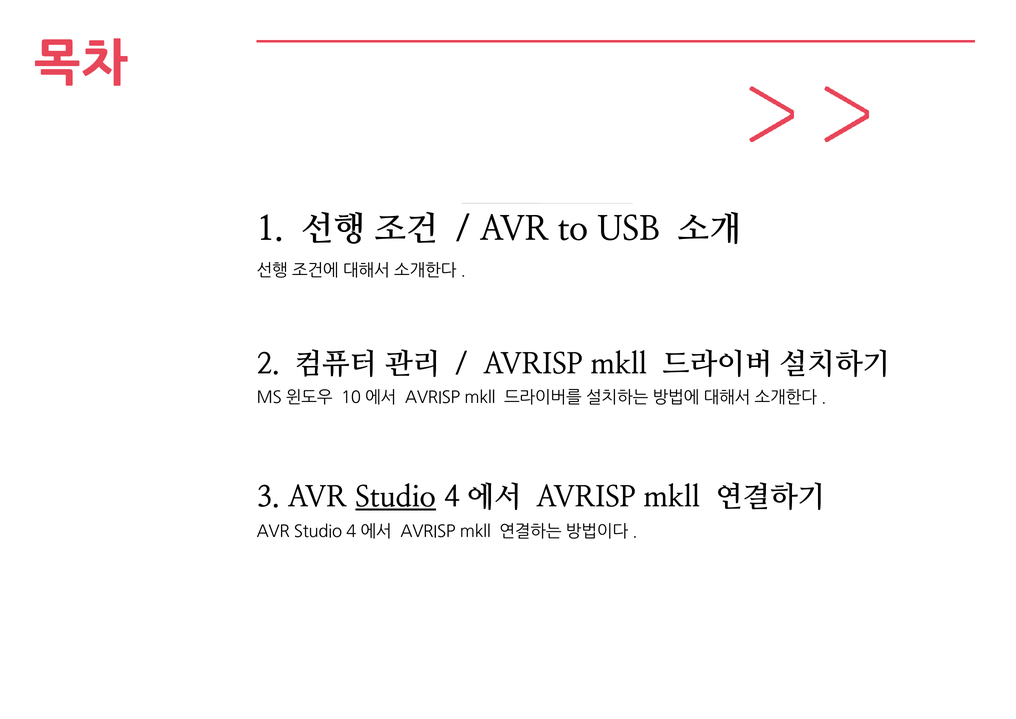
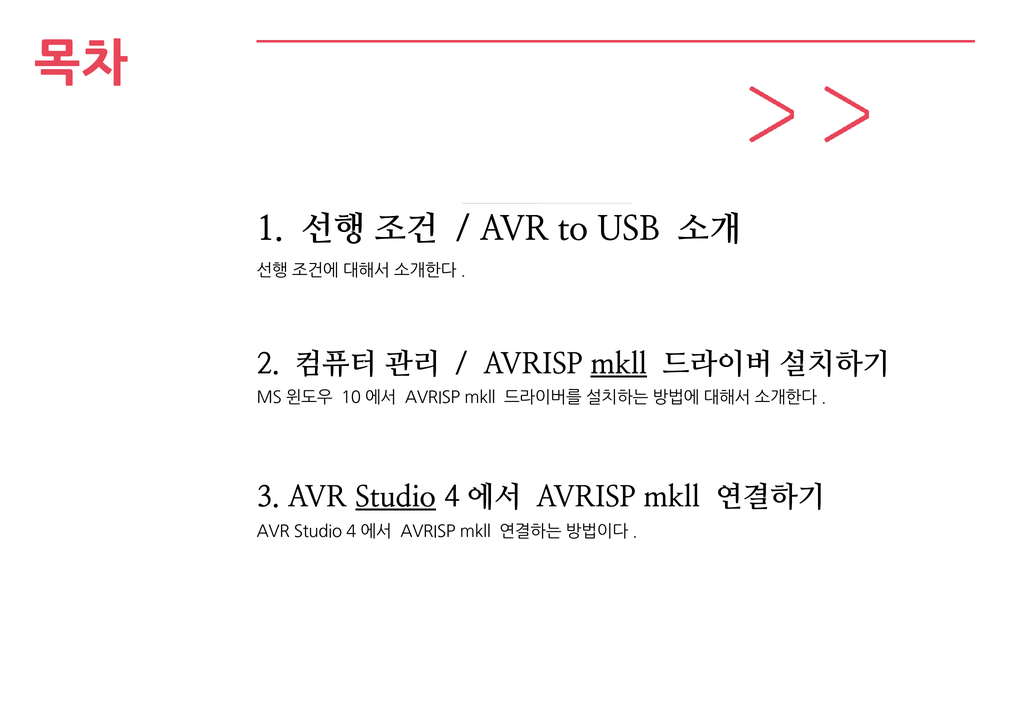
mkll underline: none -> present (619, 364)
